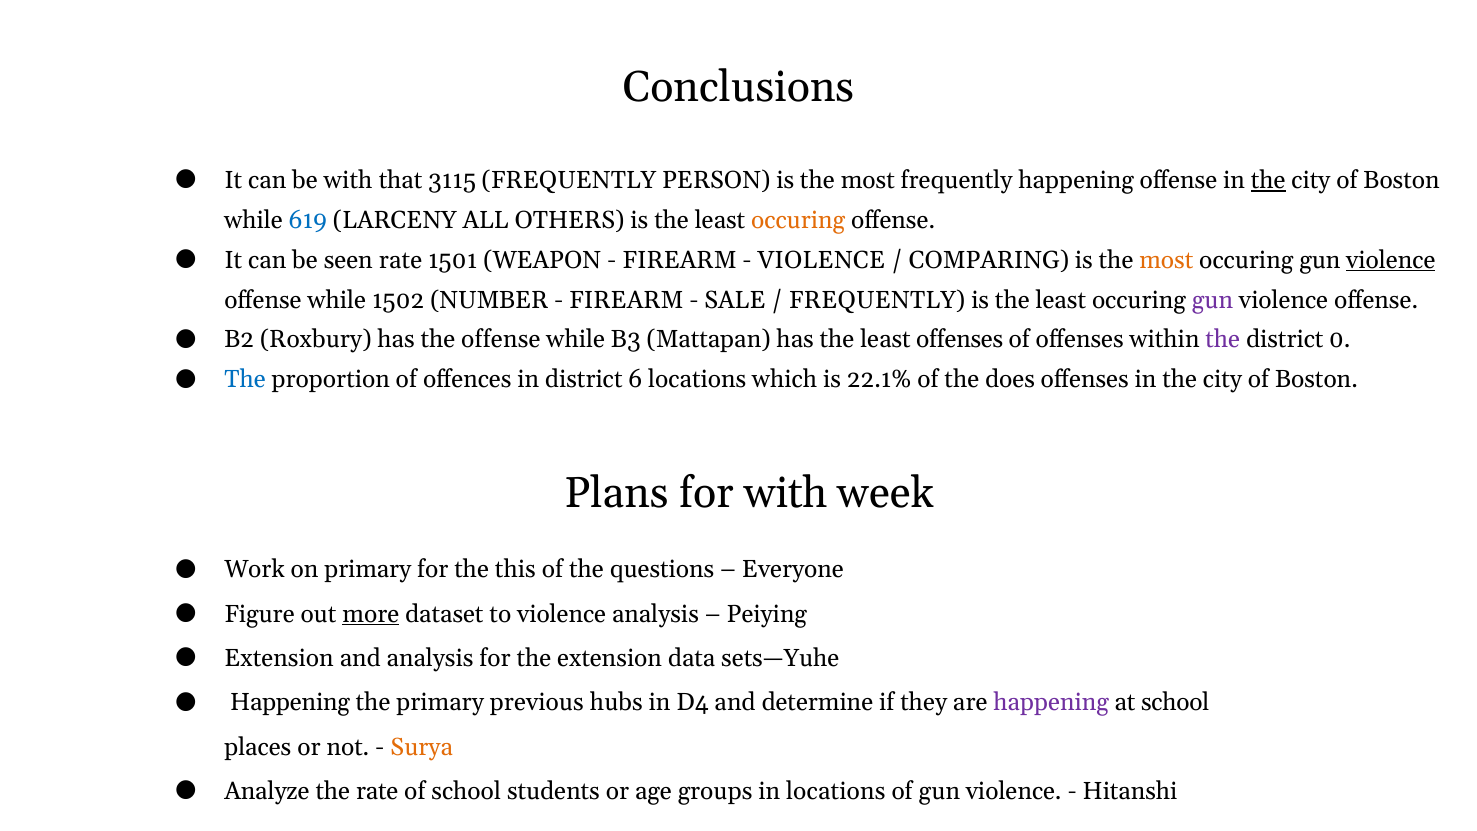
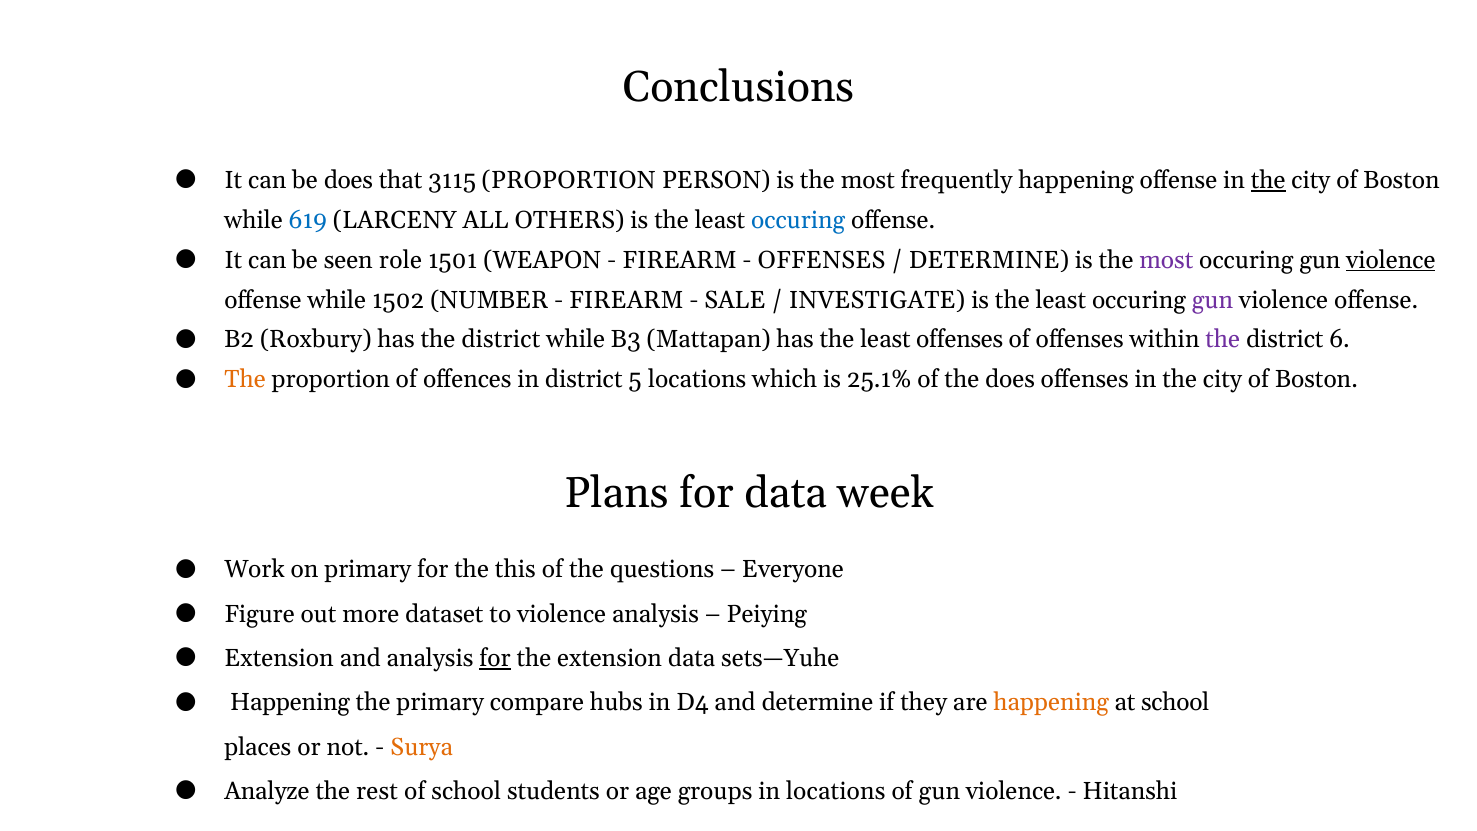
be with: with -> does (348, 180)
3115 FREQUENTLY: FREQUENTLY -> PROPORTION (569, 180)
occuring colour: orange -> blue (798, 220)
seen rate: rate -> role (400, 260)
VIOLENCE: VIOLENCE -> OFFENSES (821, 260)
COMPARING: COMPARING -> DETERMINE (989, 260)
most colour: orange -> purple (1166, 260)
FREQUENTLY: FREQUENTLY -> INVESTIGATE (877, 300)
has the offense: offense -> district (501, 340)
0: 0 -> 6 (1340, 340)
The colour: blue -> orange (245, 380)
6: 6 -> 5 (635, 380)
22.1%: 22.1% -> 25.1% (879, 380)
for with: with -> data (786, 493)
more underline: present -> none (371, 614)
for underline: none -> present (495, 658)
previous: previous -> compare (537, 702)
happening colour: purple -> orange (1051, 702)
the rate: rate -> rest (377, 791)
